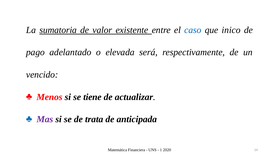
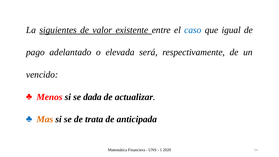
sumatoria: sumatoria -> siguientes (58, 30)
inico: inico -> igual (231, 30)
tiene: tiene -> dada (92, 97)
Mas colour: purple -> orange (45, 119)
